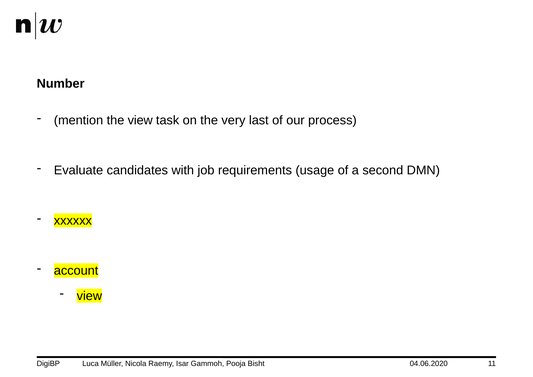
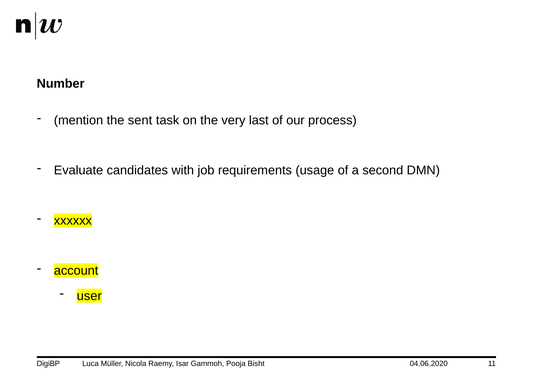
the view: view -> sent (140, 120)
view: view -> user (89, 296)
